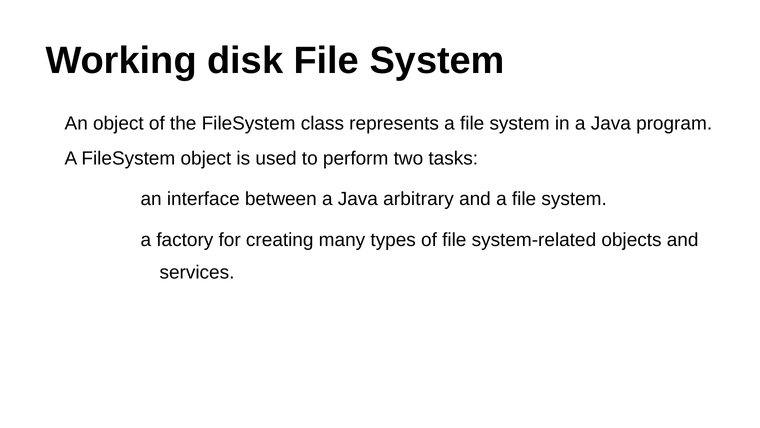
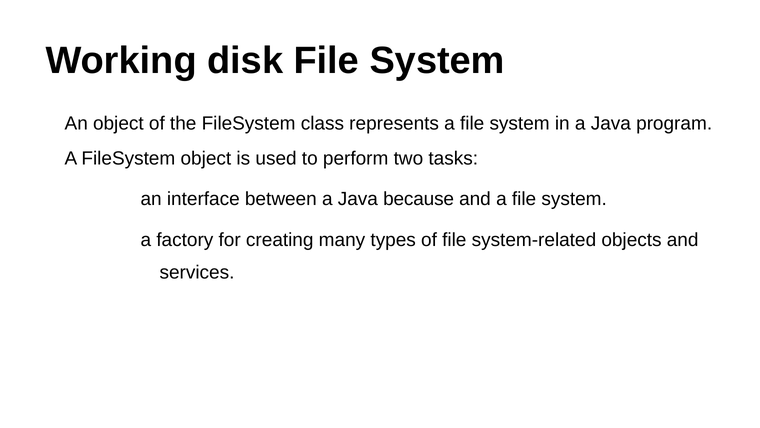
arbitrary: arbitrary -> because (419, 199)
